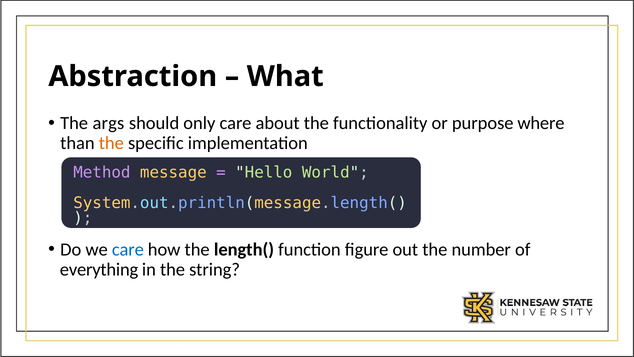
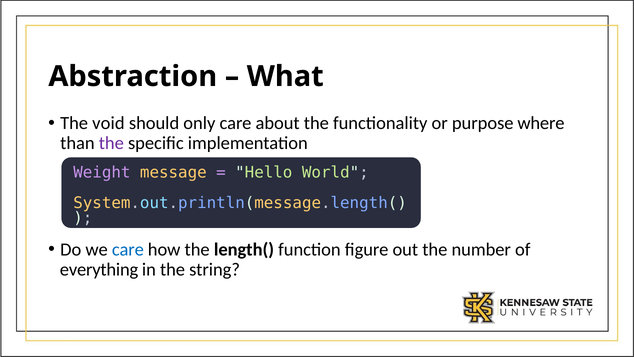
args: args -> void (108, 123)
the colour: orange -> purple (111, 143)
Method: Method -> Weight (102, 172)
